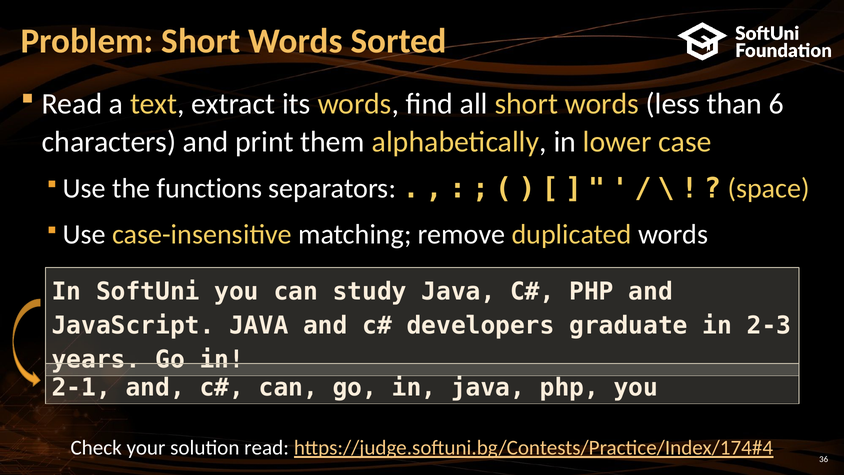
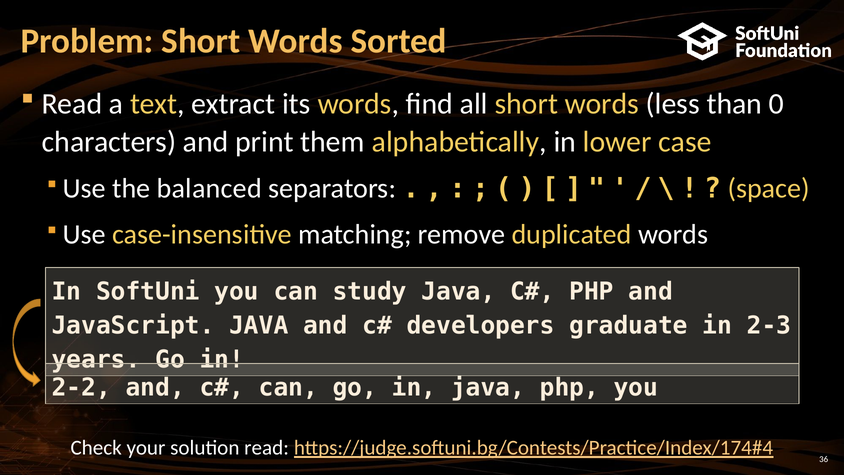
6: 6 -> 0 (776, 104)
functions: functions -> balanced (209, 189)
2-1: 2-1 -> 2-2 (81, 387)
